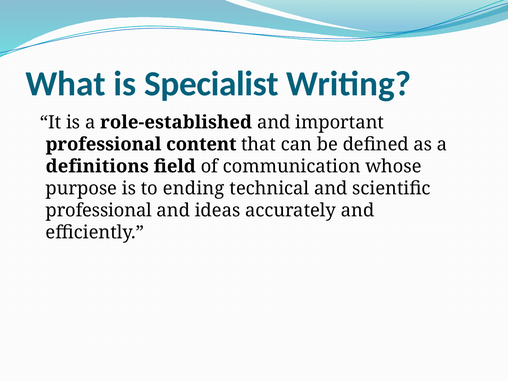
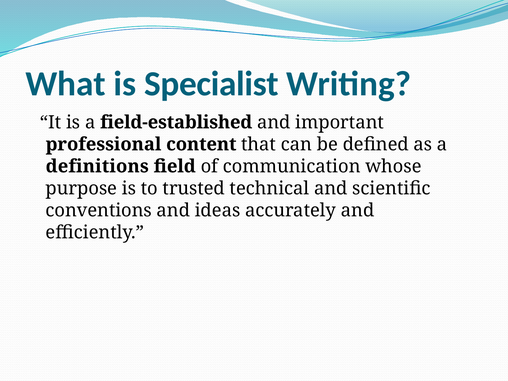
role-established: role-established -> field-established (176, 122)
ending: ending -> trusted (194, 188)
professional: professional -> conventions (99, 210)
